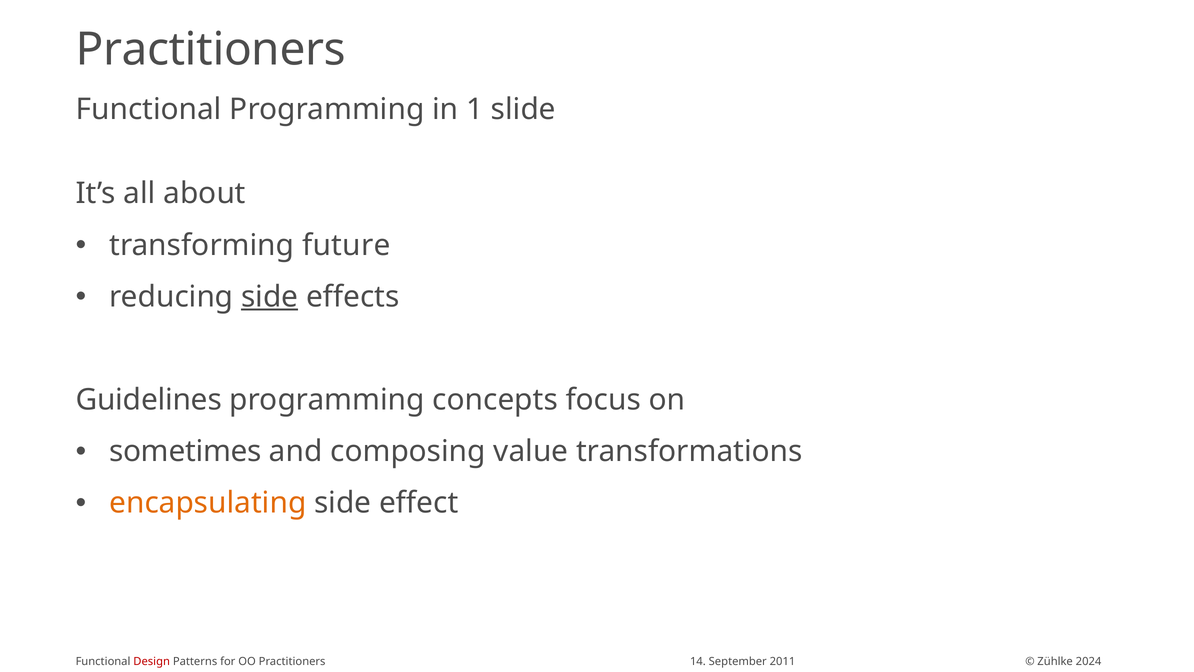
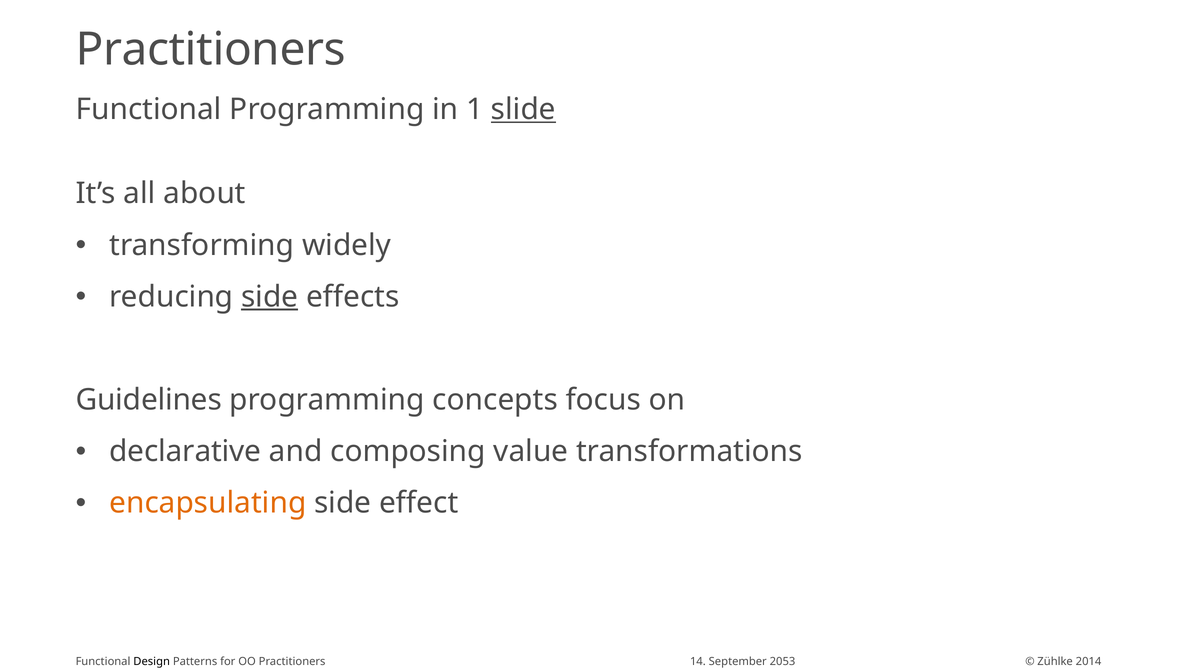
slide underline: none -> present (523, 109)
future: future -> widely (347, 245)
sometimes: sometimes -> declarative (185, 451)
Design colour: red -> black (152, 661)
2011: 2011 -> 2053 (783, 661)
2024: 2024 -> 2014 (1089, 661)
